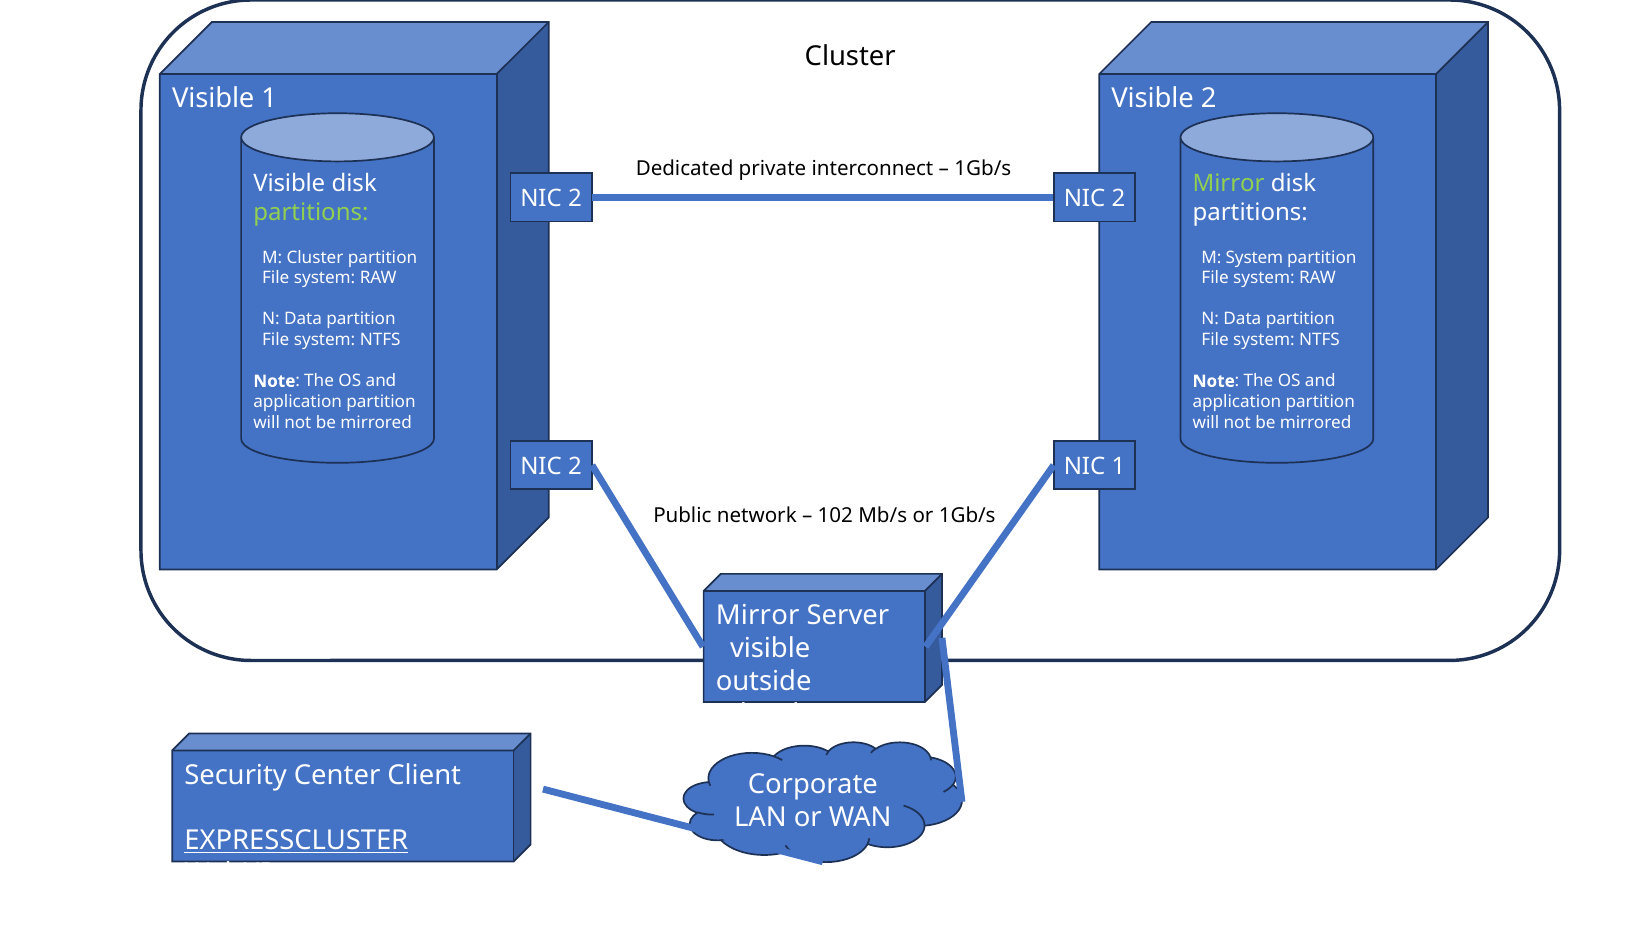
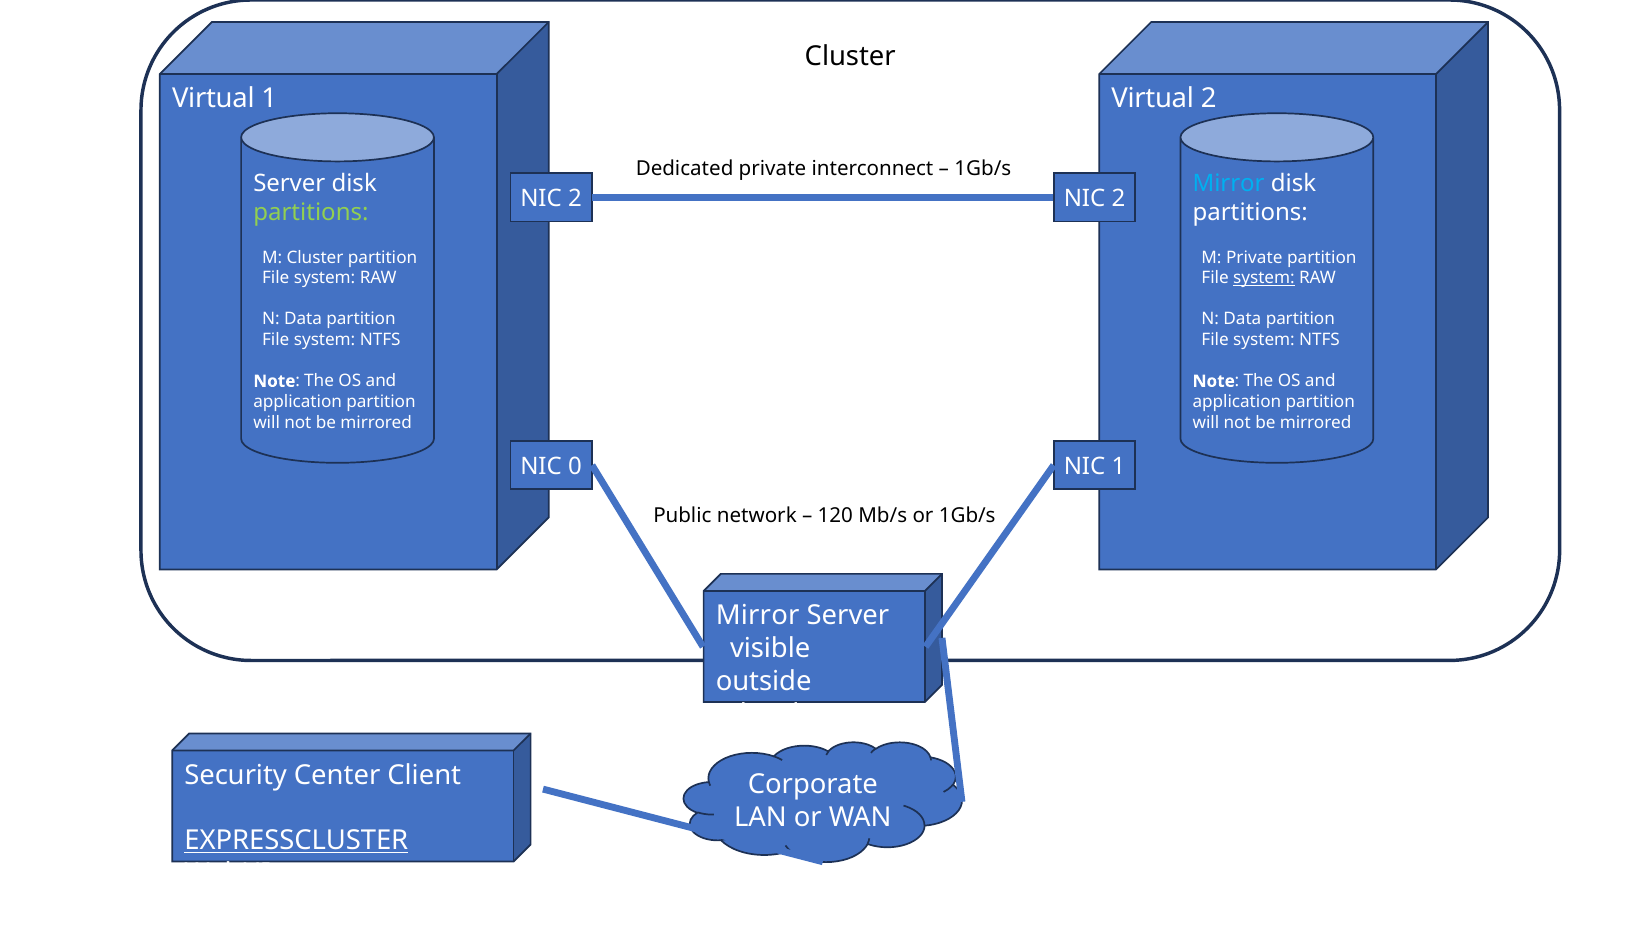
Visible: Visible -> Virtual (213, 98)
Visible: Visible -> Virtual (1153, 98)
Visible: Visible -> Server (289, 184)
Mirror colour: light green -> light blue (1229, 184)
M System: System -> Private (1254, 257)
system underline: none -> present (1264, 278)
2: 2 -> 0 (575, 467)
102: 102 -> 120 (835, 515)
